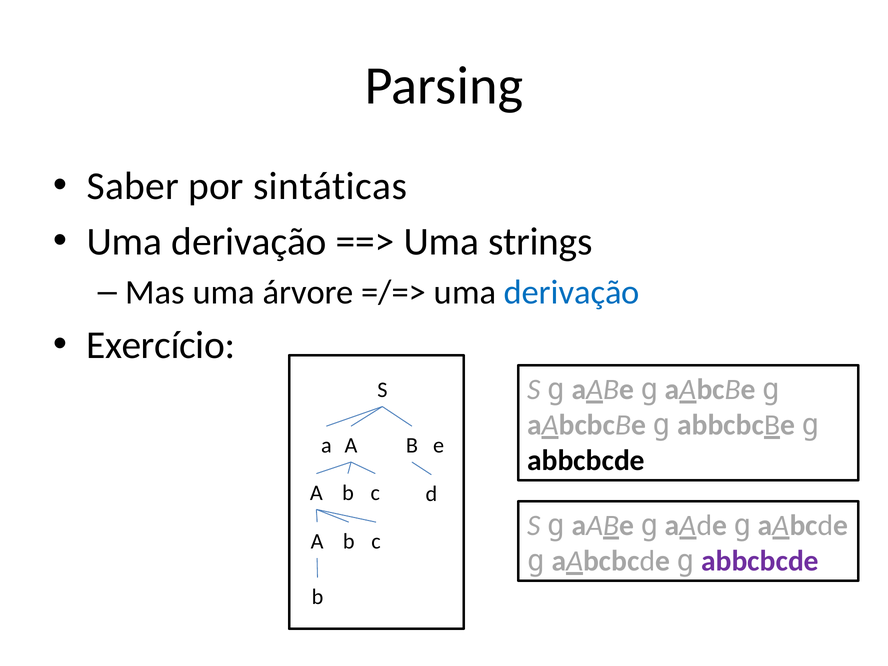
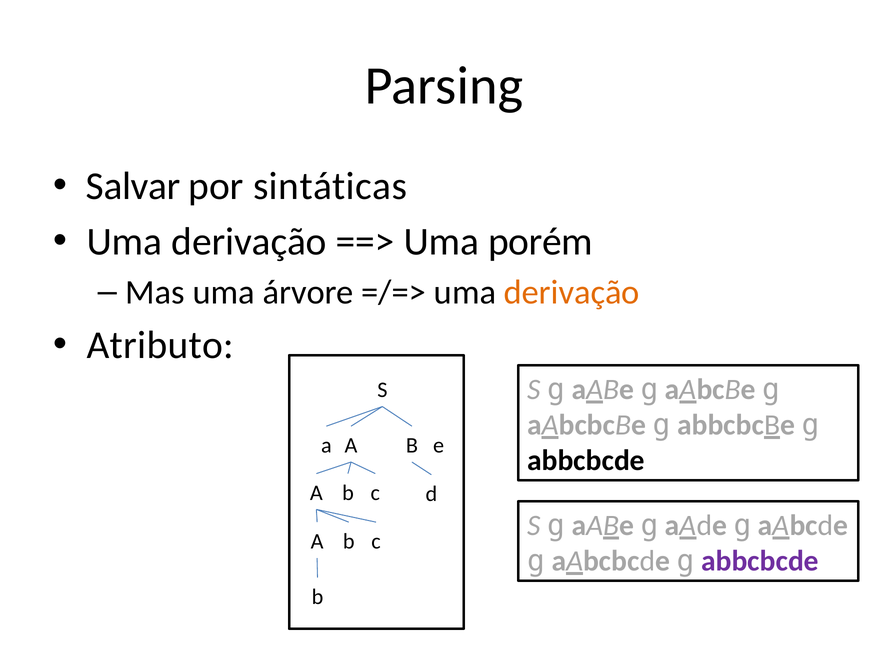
Saber: Saber -> Salvar (133, 186)
strings: strings -> porém (540, 242)
derivação colour: blue -> orange (572, 293)
Exercício: Exercício -> Atributo (160, 345)
